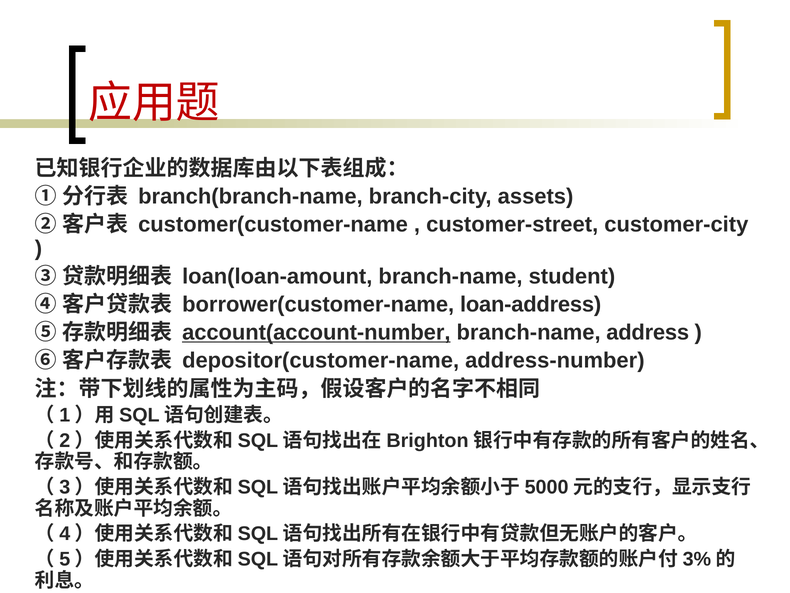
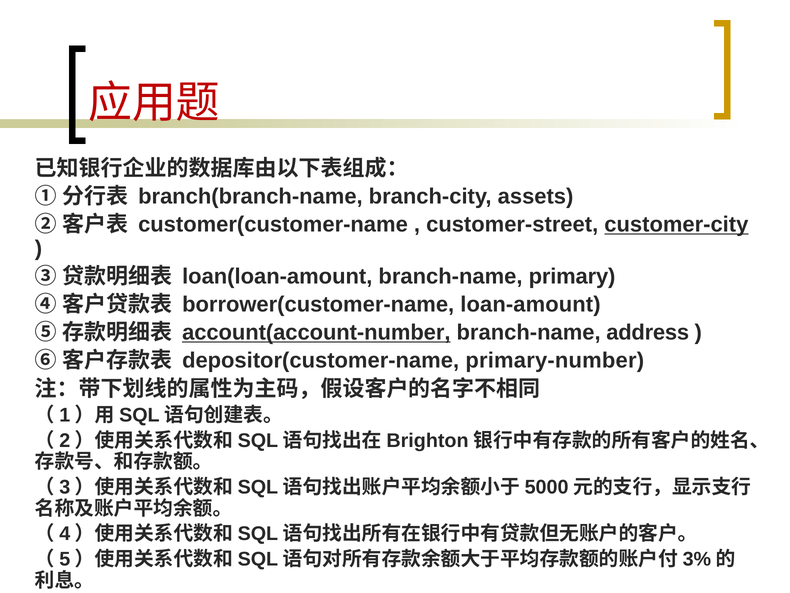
customer-city underline: none -> present (676, 224)
student: student -> primary (572, 276)
loan-address: loan-address -> loan-amount (530, 304)
address-number: address-number -> primary-number (555, 360)
